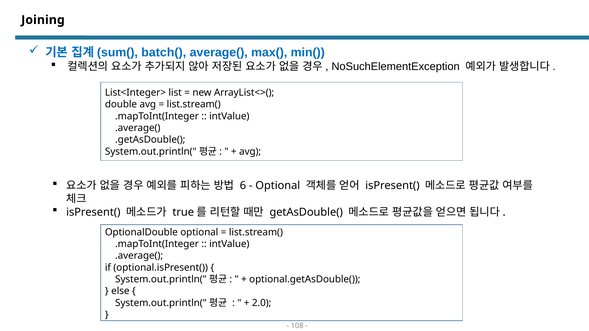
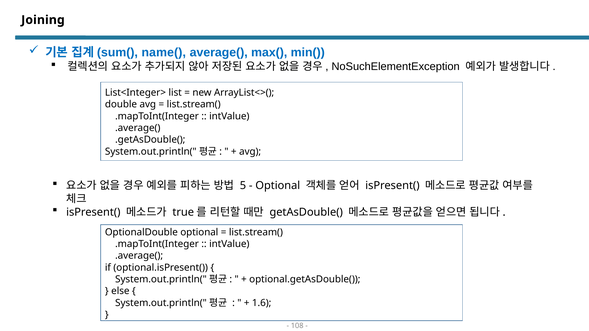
batch(: batch( -> name( (164, 53)
6: 6 -> 5 (243, 186)
2.0: 2.0 -> 1.6 (262, 303)
